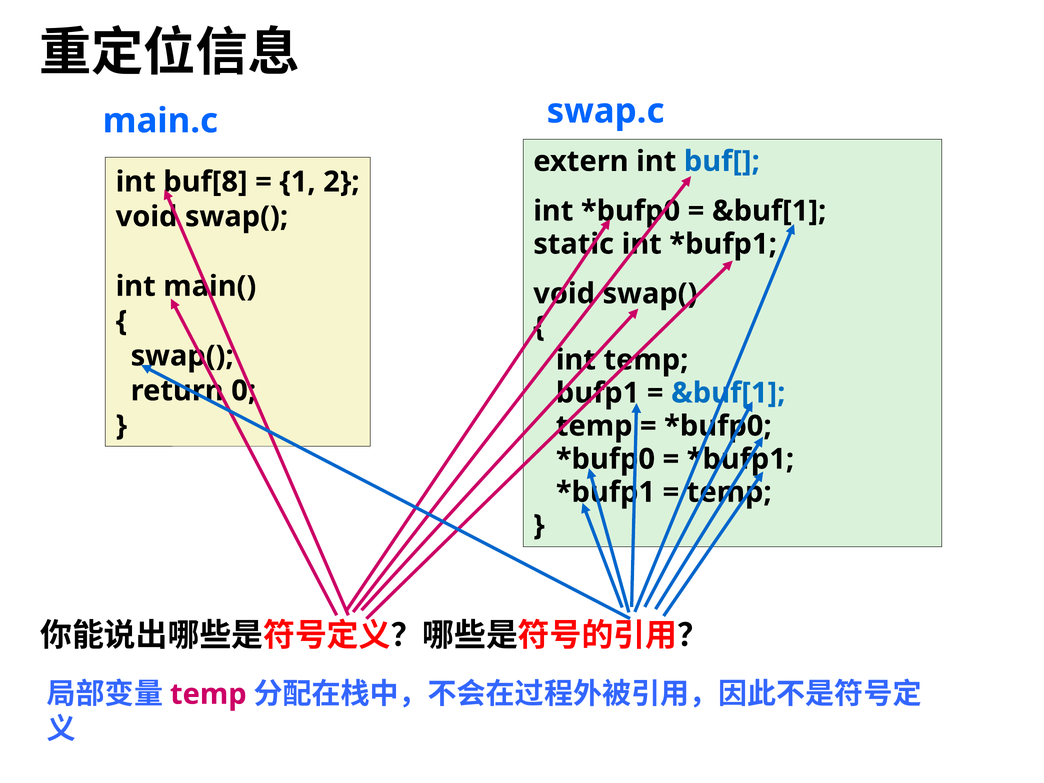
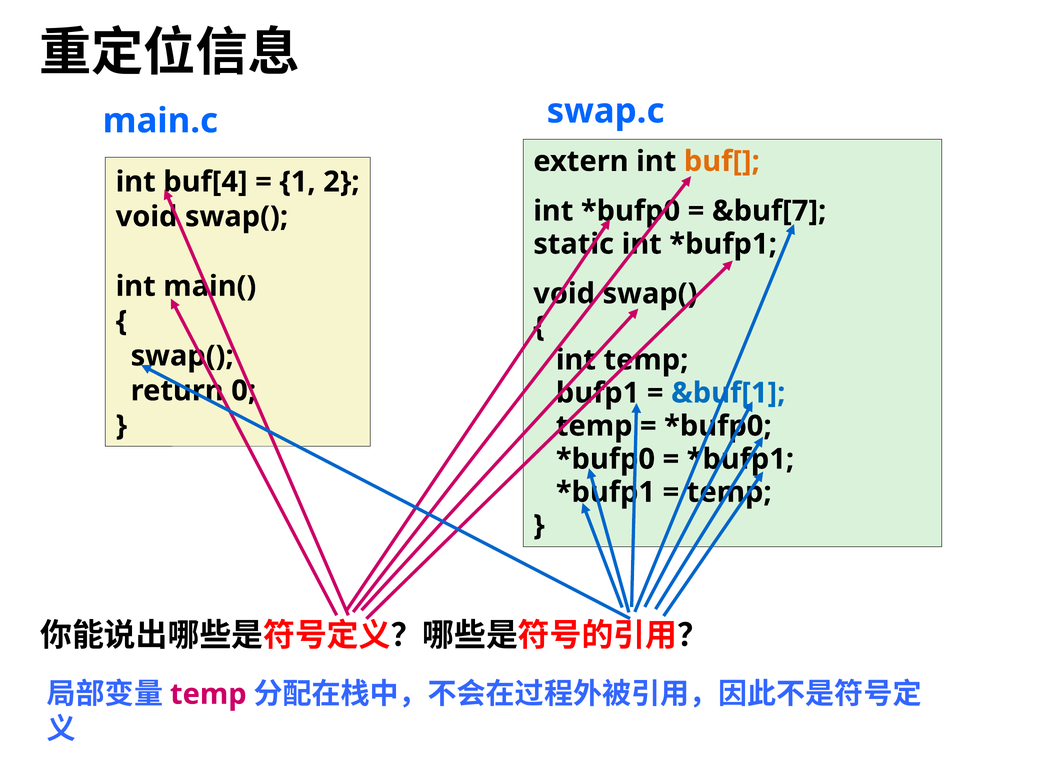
buf[ colour: blue -> orange (722, 161)
buf[8: buf[8 -> buf[4 (205, 182)
&buf[1: &buf[1 -> &buf[7 (769, 211)
